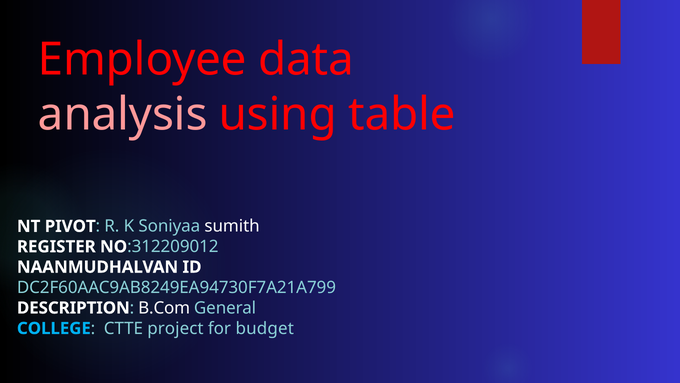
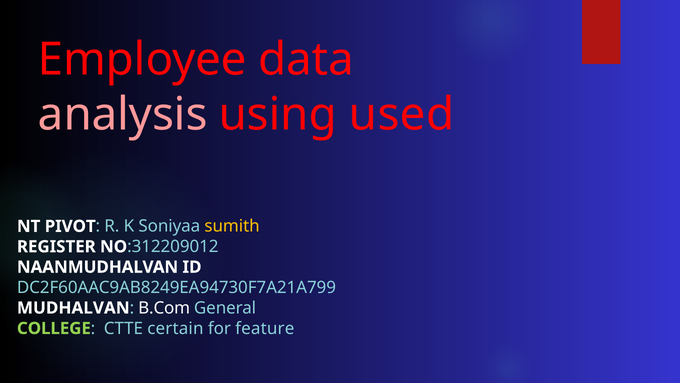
table: table -> used (402, 114)
sumith colour: white -> yellow (232, 226)
DESCRIPTION: DESCRIPTION -> MUDHALVAN (73, 308)
COLLEGE colour: light blue -> light green (54, 328)
project: project -> certain (175, 328)
budget: budget -> feature (265, 328)
